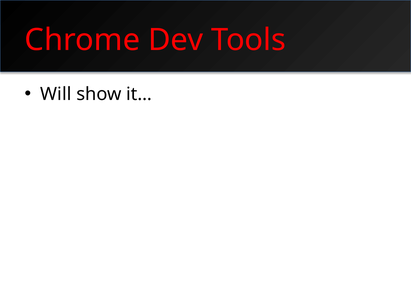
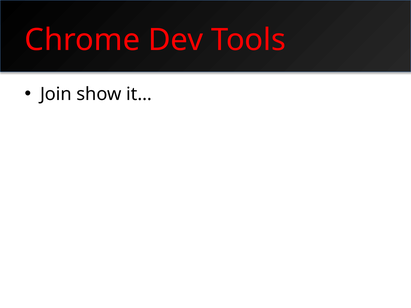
Will: Will -> Join (56, 94)
